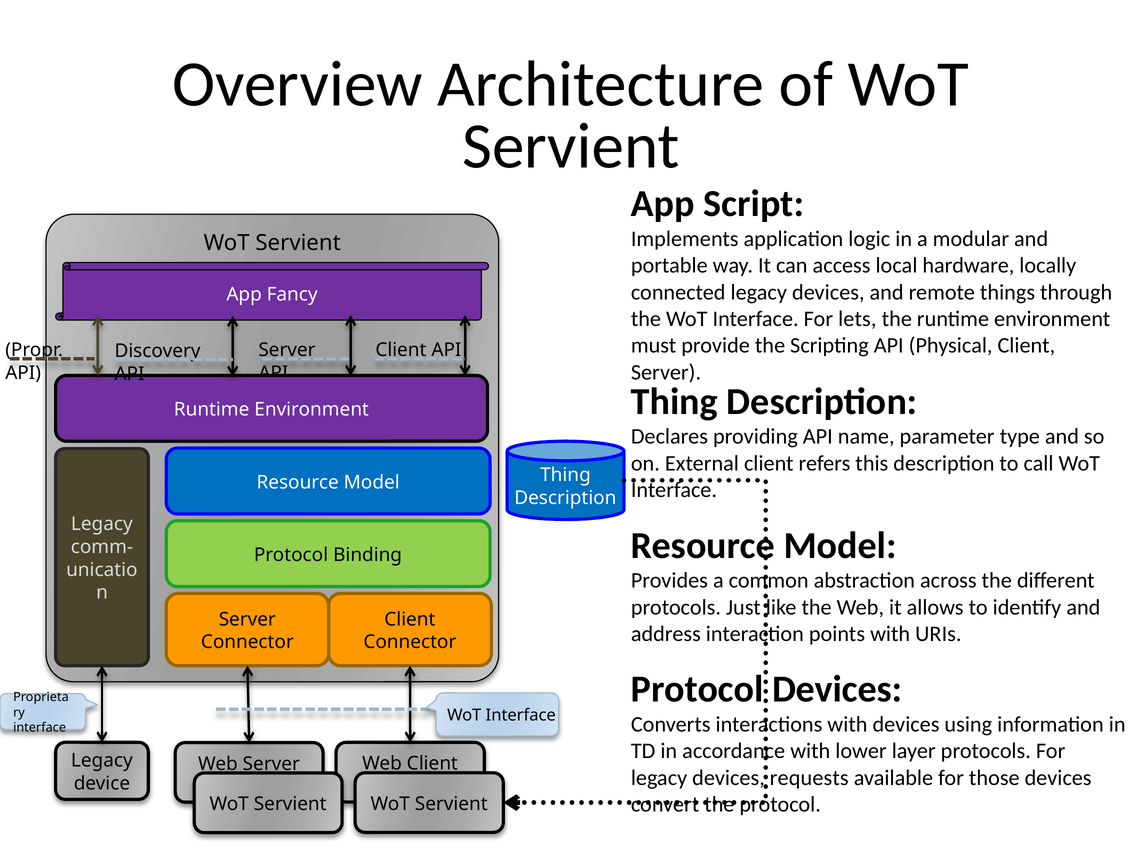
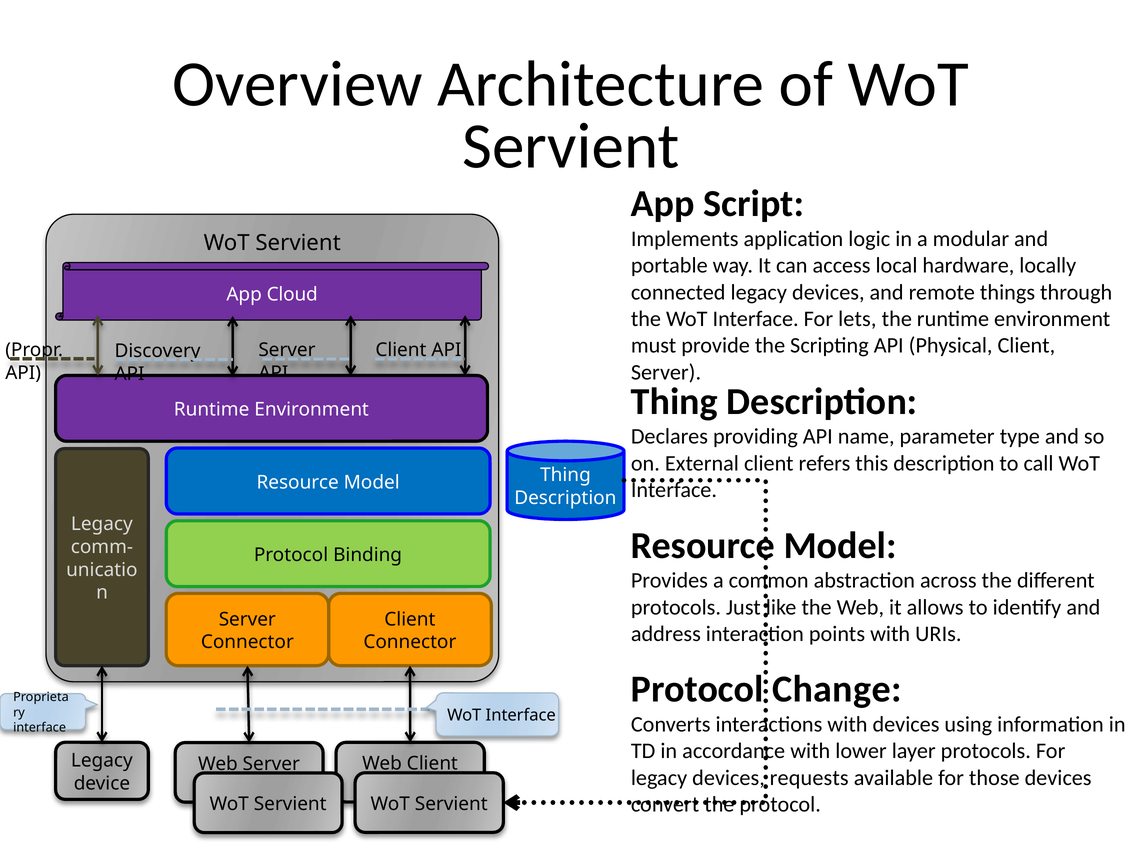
Fancy: Fancy -> Cloud (292, 295)
Protocol Devices: Devices -> Change (837, 690)
